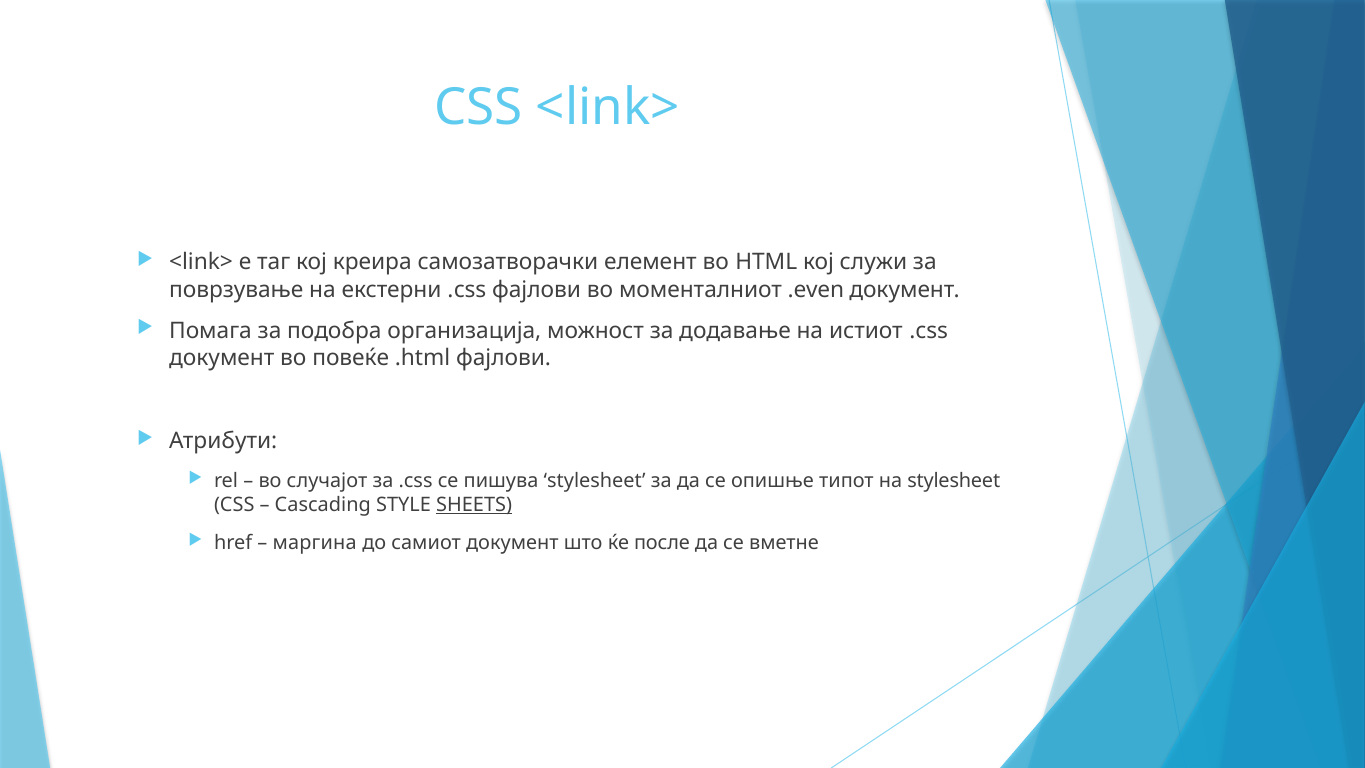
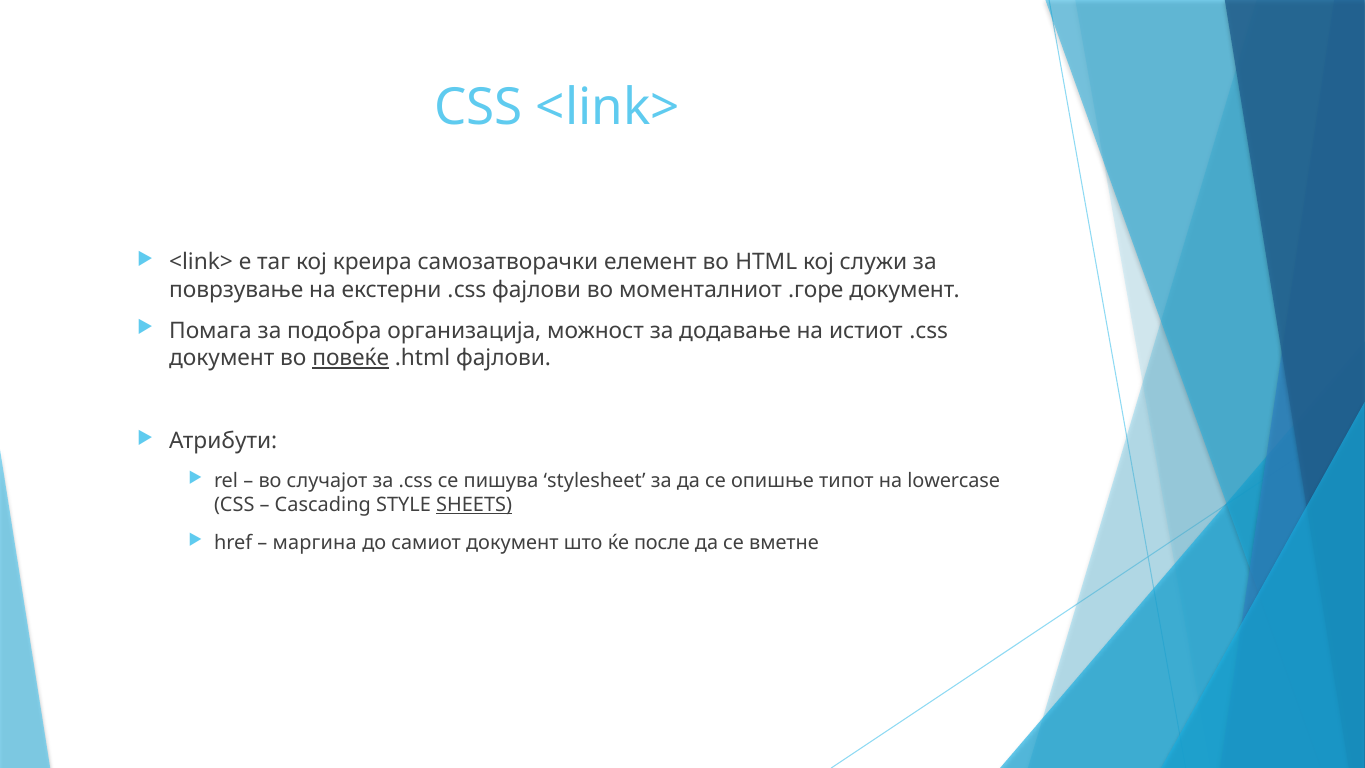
.even: .even -> .горе (816, 289)
повеќе underline: none -> present (351, 358)
на stylesheet: stylesheet -> lowercase (954, 481)
